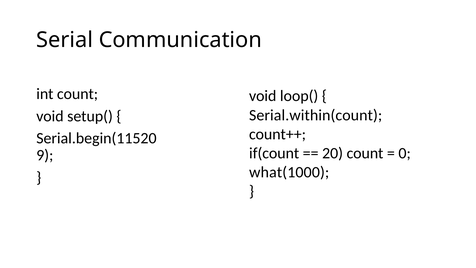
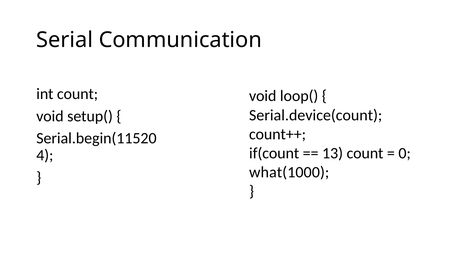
Serial.within(count: Serial.within(count -> Serial.device(count (316, 115)
20: 20 -> 13 (333, 153)
9: 9 -> 4 (45, 155)
